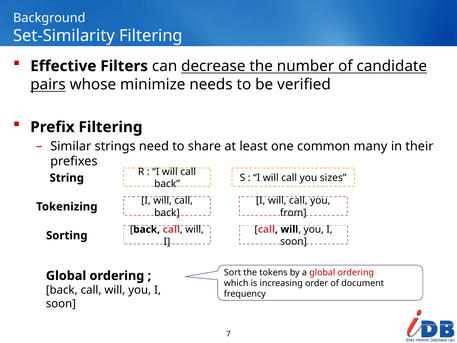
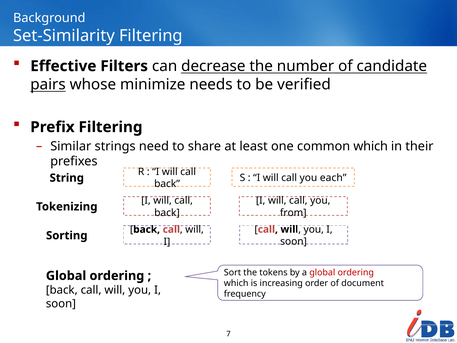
common many: many -> which (371, 146)
sizes: sizes -> each (333, 178)
